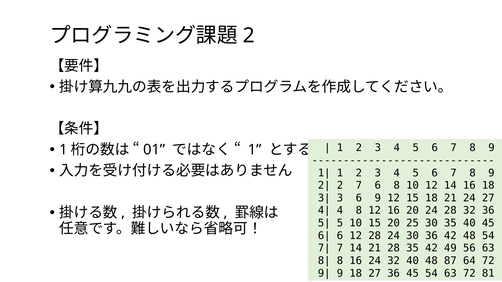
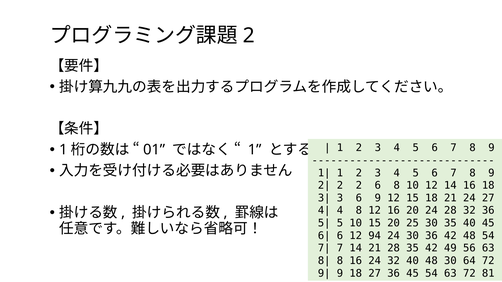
2 7: 7 -> 2 (359, 186)
12 28: 28 -> 94 (375, 236)
48 87: 87 -> 30 (450, 261)
